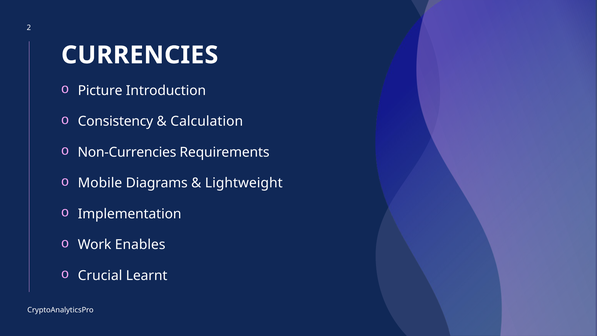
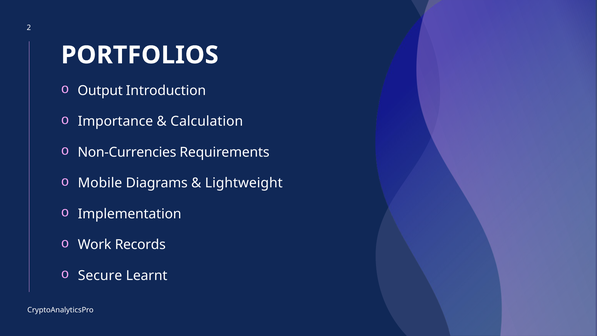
CURRENCIES: CURRENCIES -> PORTFOLIOS (140, 55)
Picture: Picture -> Output (100, 90)
Consistency: Consistency -> Importance (115, 121)
Enables: Enables -> Records (140, 245)
Crucial: Crucial -> Secure (100, 275)
